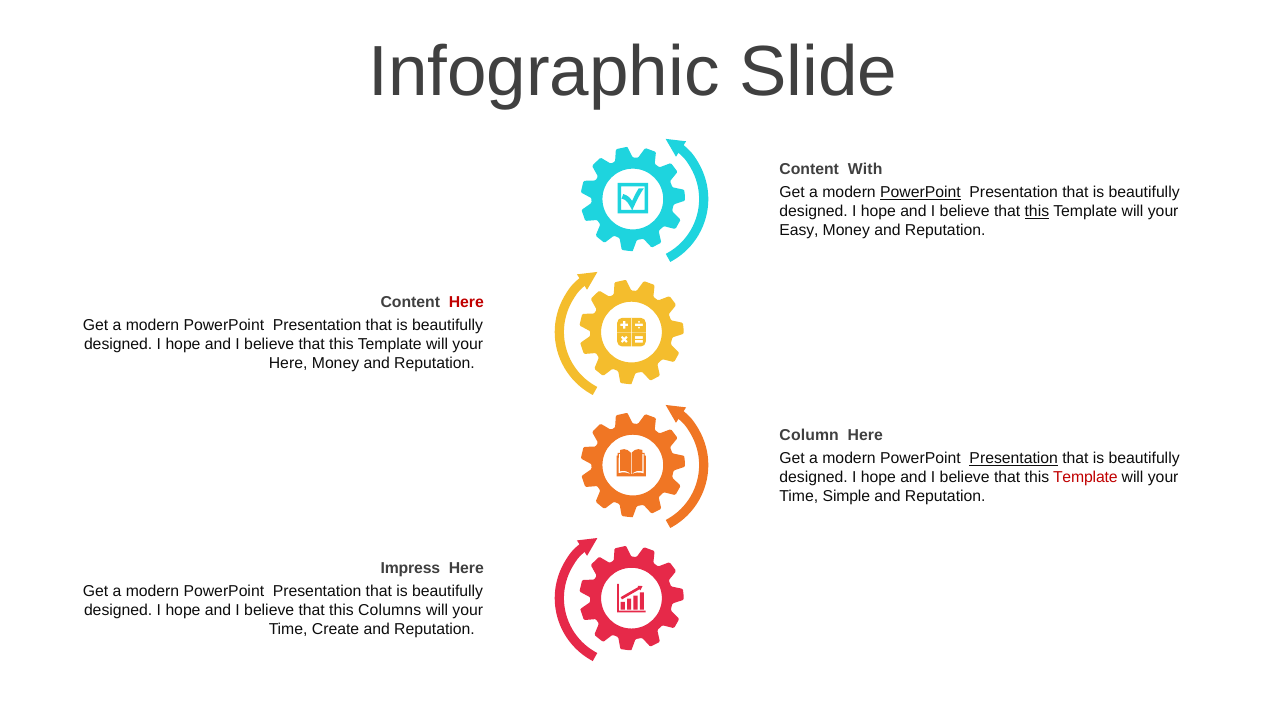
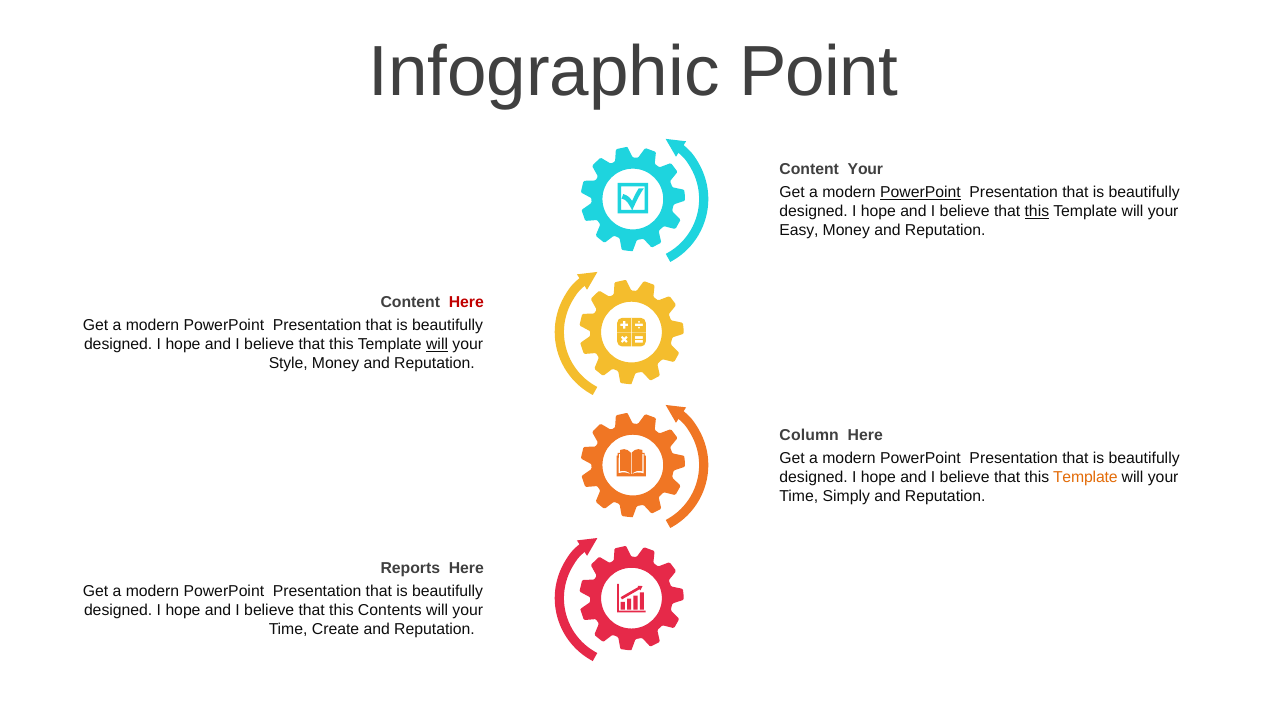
Slide: Slide -> Point (819, 72)
Content With: With -> Your (865, 169)
will underline: none -> present (437, 345)
Here: Here -> Style (288, 364)
Presentation underline: present -> none (1014, 459)
Template colour: red -> orange (1085, 478)
Simple: Simple -> Simply (846, 497)
Impress: Impress -> Reports (410, 569)
Columns: Columns -> Contents (390, 611)
